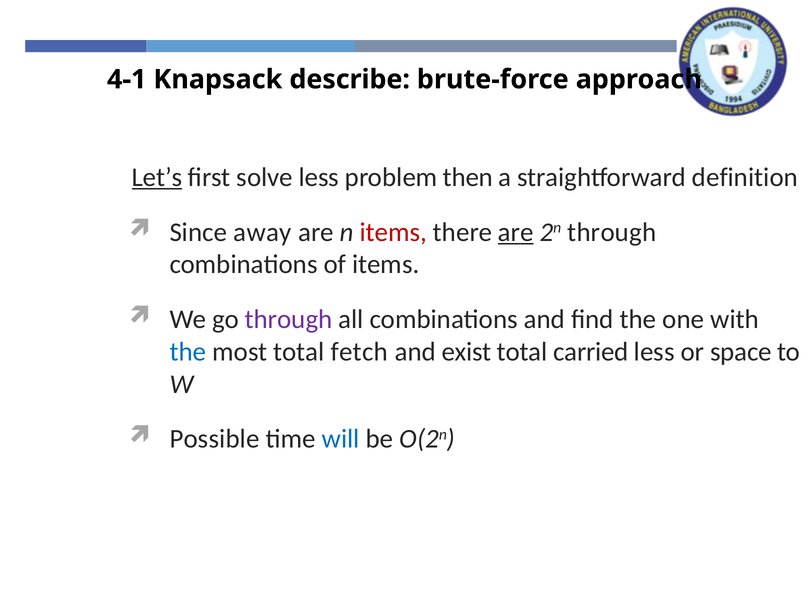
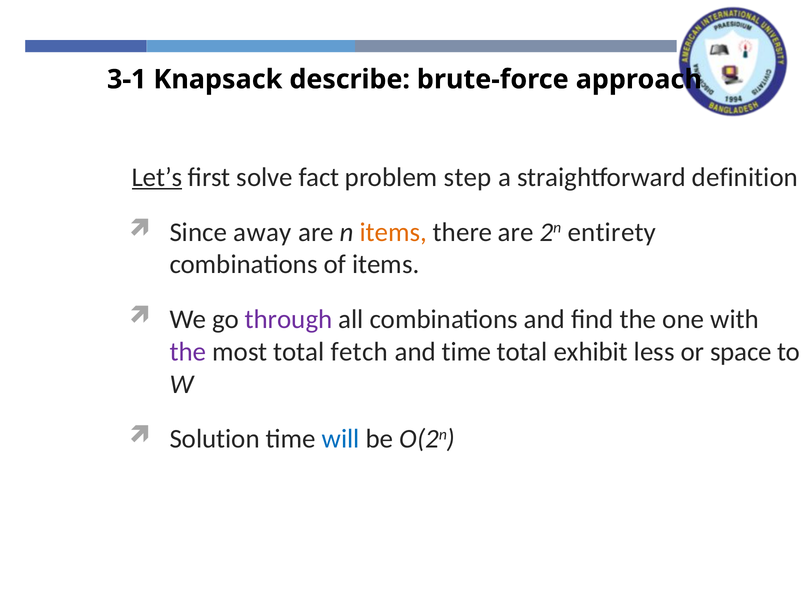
4-1: 4-1 -> 3-1 (127, 79)
solve less: less -> fact (319, 177)
then: then -> step (468, 177)
items colour: red -> orange (393, 232)
are underline: present -> none (516, 232)
2n through: through -> entirety (612, 232)
the colour: blue -> purple (188, 352)
and exist: exist -> time (467, 352)
carried: carried -> exhibit (591, 352)
Possible: Possible -> Solution (215, 439)
